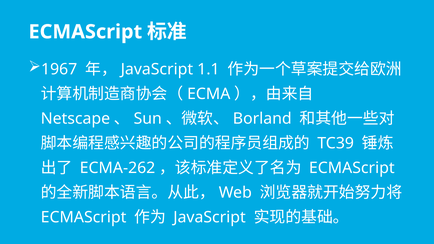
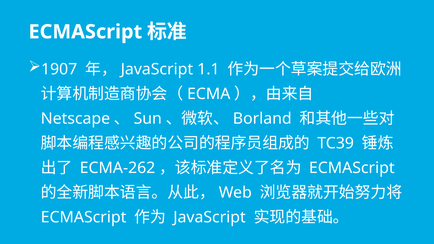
1967: 1967 -> 1907 (59, 69)
